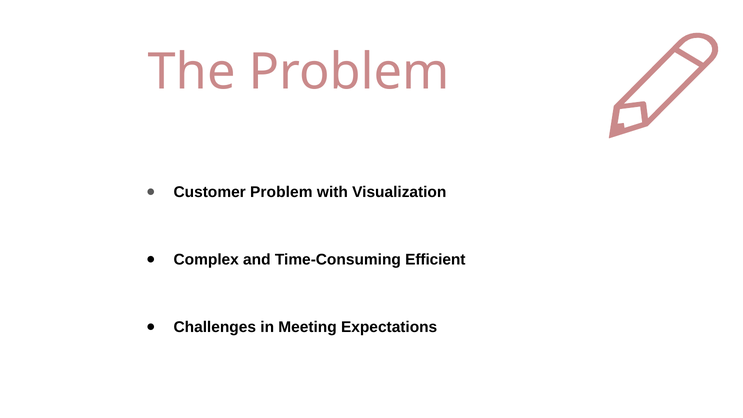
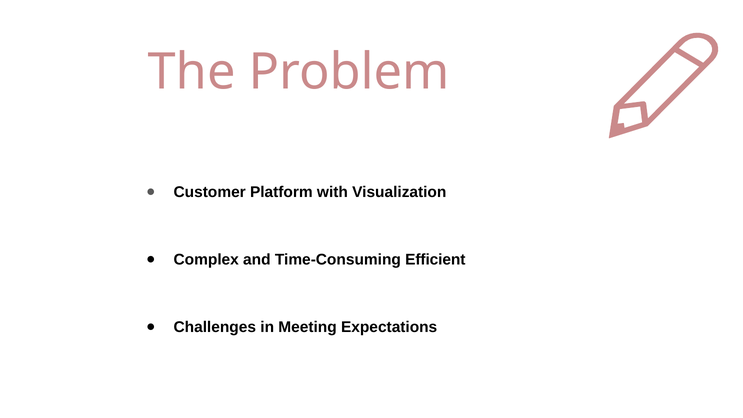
Customer Problem: Problem -> Platform (281, 192)
